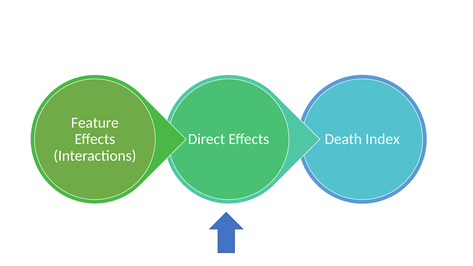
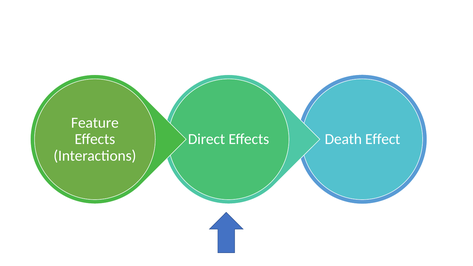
Index: Index -> Effect (383, 139)
